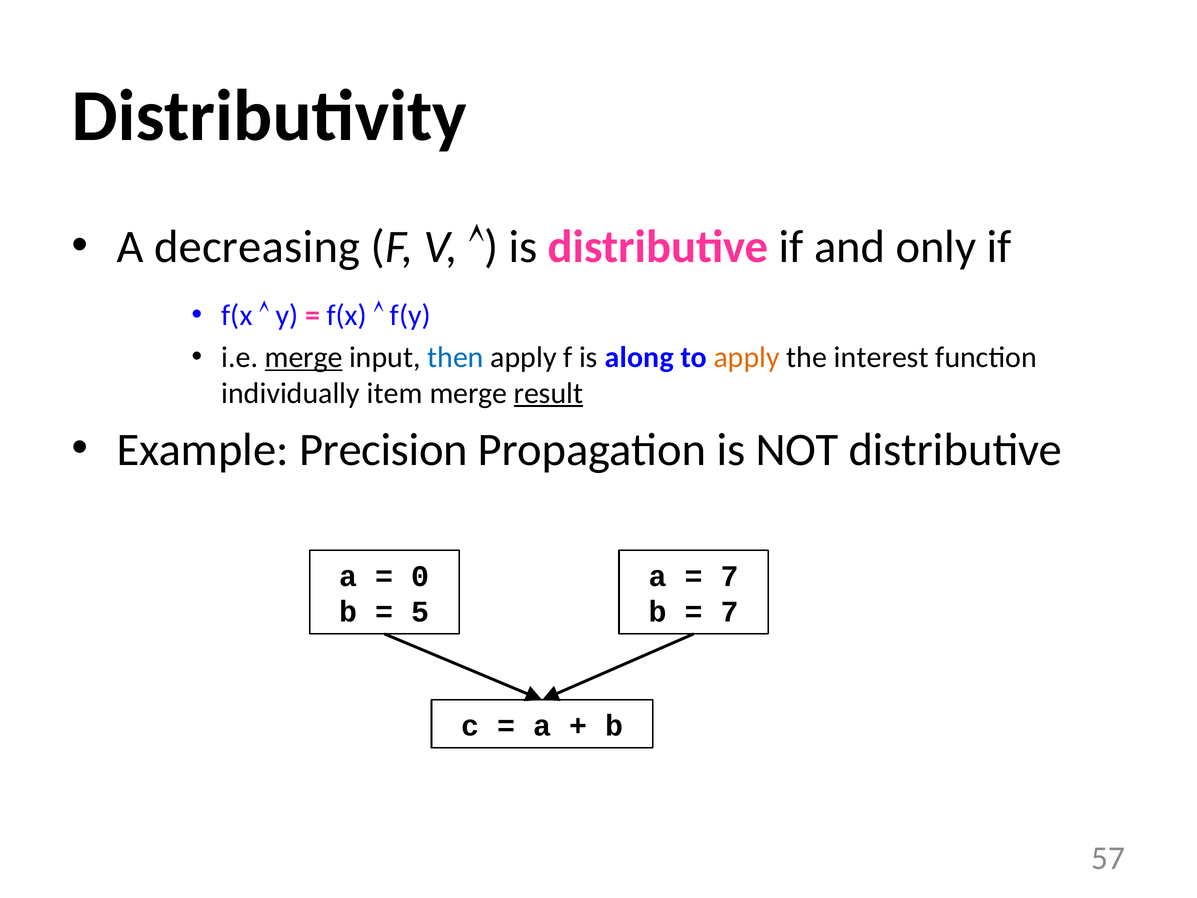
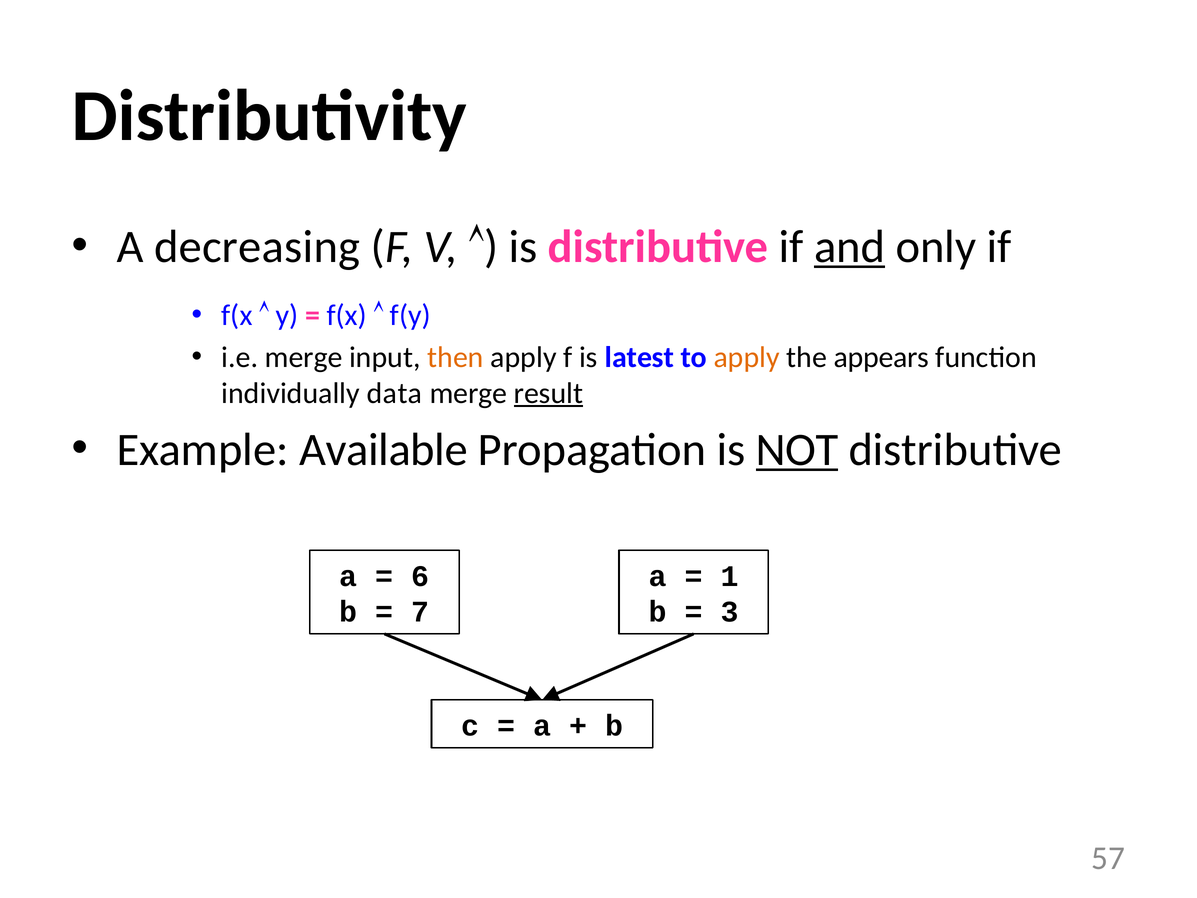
and underline: none -> present (850, 247)
merge underline: present -> none (304, 357)
then colour: blue -> orange (455, 357)
along: along -> latest (639, 357)
interest: interest -> appears (881, 357)
item: item -> data (395, 393)
Precision: Precision -> Available (383, 450)
NOT underline: none -> present (797, 450)
0: 0 -> 6 (420, 576)
7: 7 -> 1 (729, 576)
5: 5 -> 7 (420, 612)
7: 7 -> 3 (729, 612)
